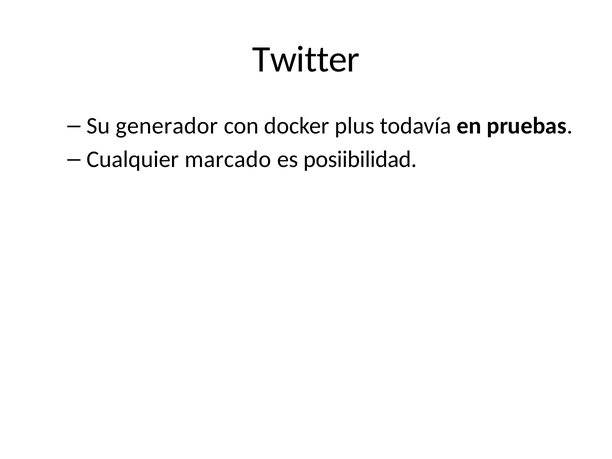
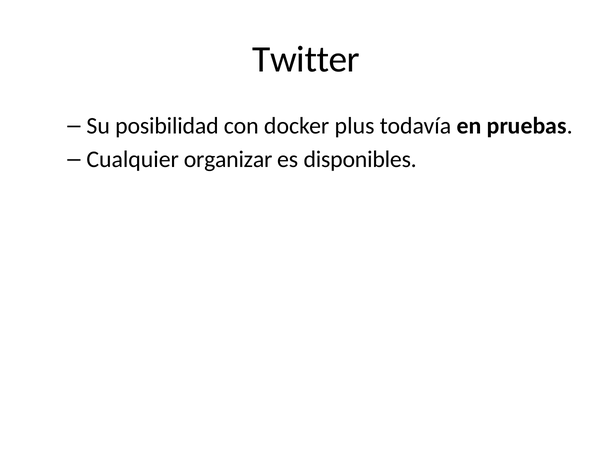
generador: generador -> posibilidad (167, 126)
marcado: marcado -> organizar (228, 159)
posiibilidad: posiibilidad -> disponibles (360, 159)
